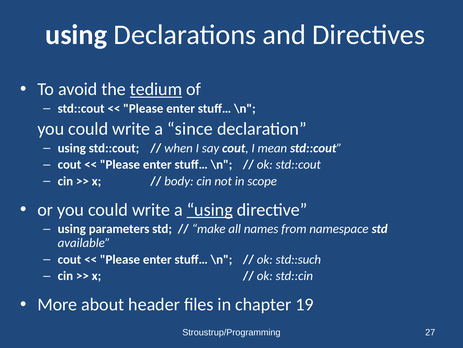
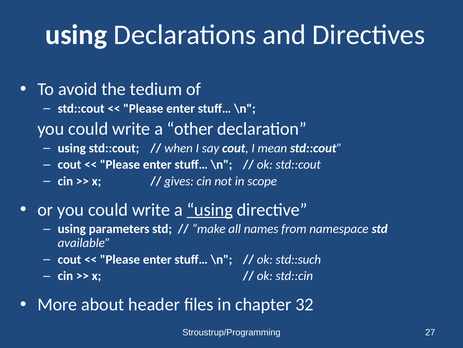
tedium underline: present -> none (156, 89)
since: since -> other (190, 129)
body: body -> gives (179, 181)
19: 19 -> 32 (304, 304)
